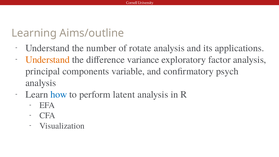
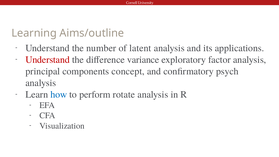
rotate: rotate -> latent (140, 48)
Understand colour: orange -> red (48, 60)
variable: variable -> concept (128, 71)
latent: latent -> rotate (124, 94)
